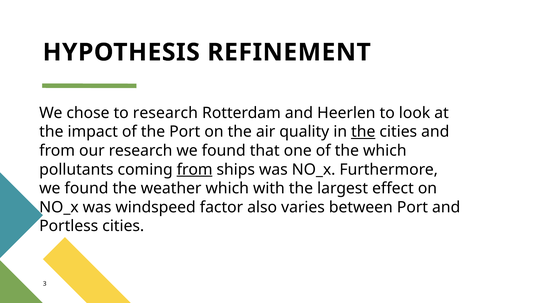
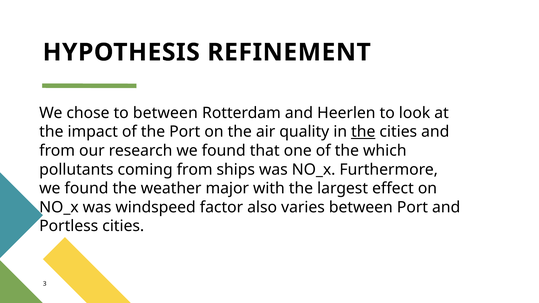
to research: research -> between (165, 113)
from underline: present -> none (195, 170)
weather which: which -> major (227, 188)
